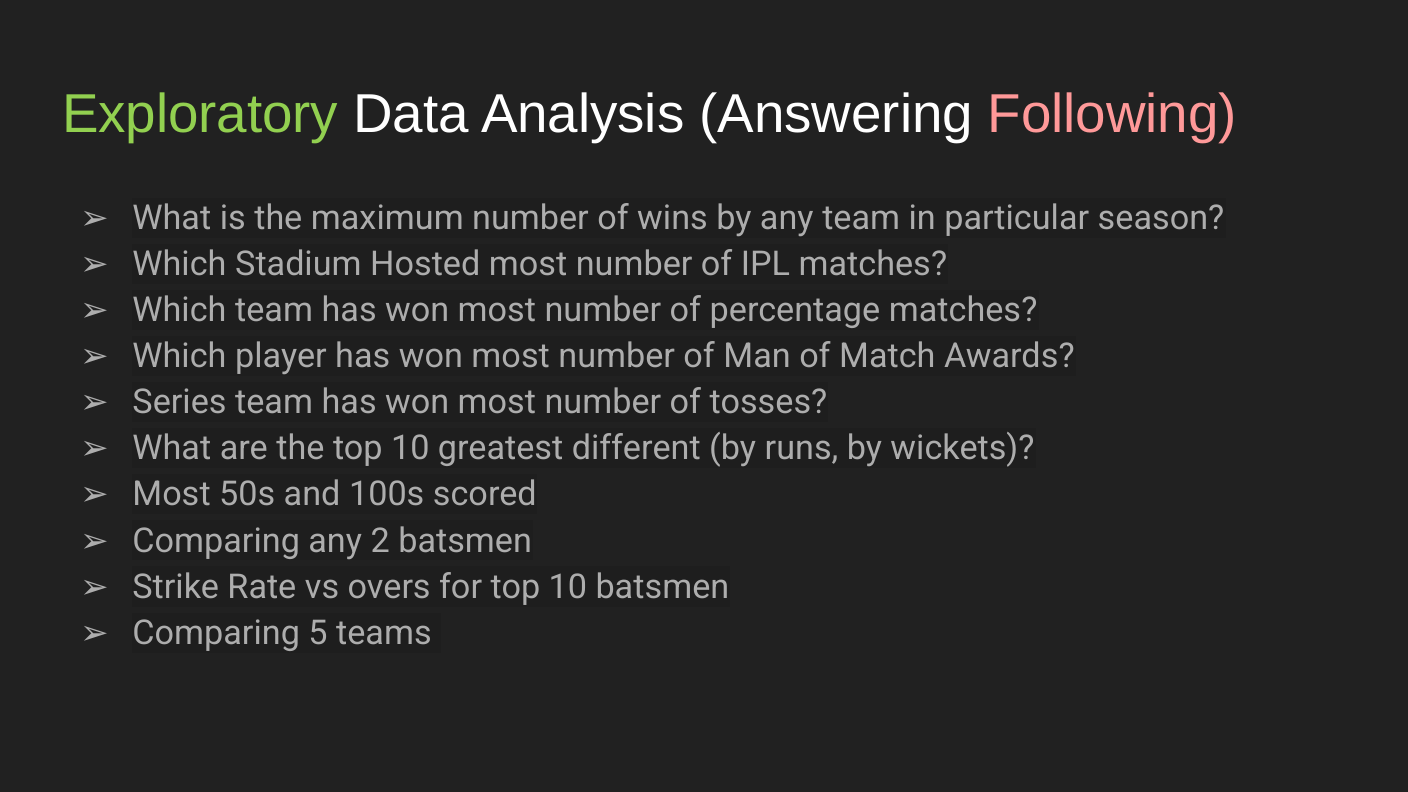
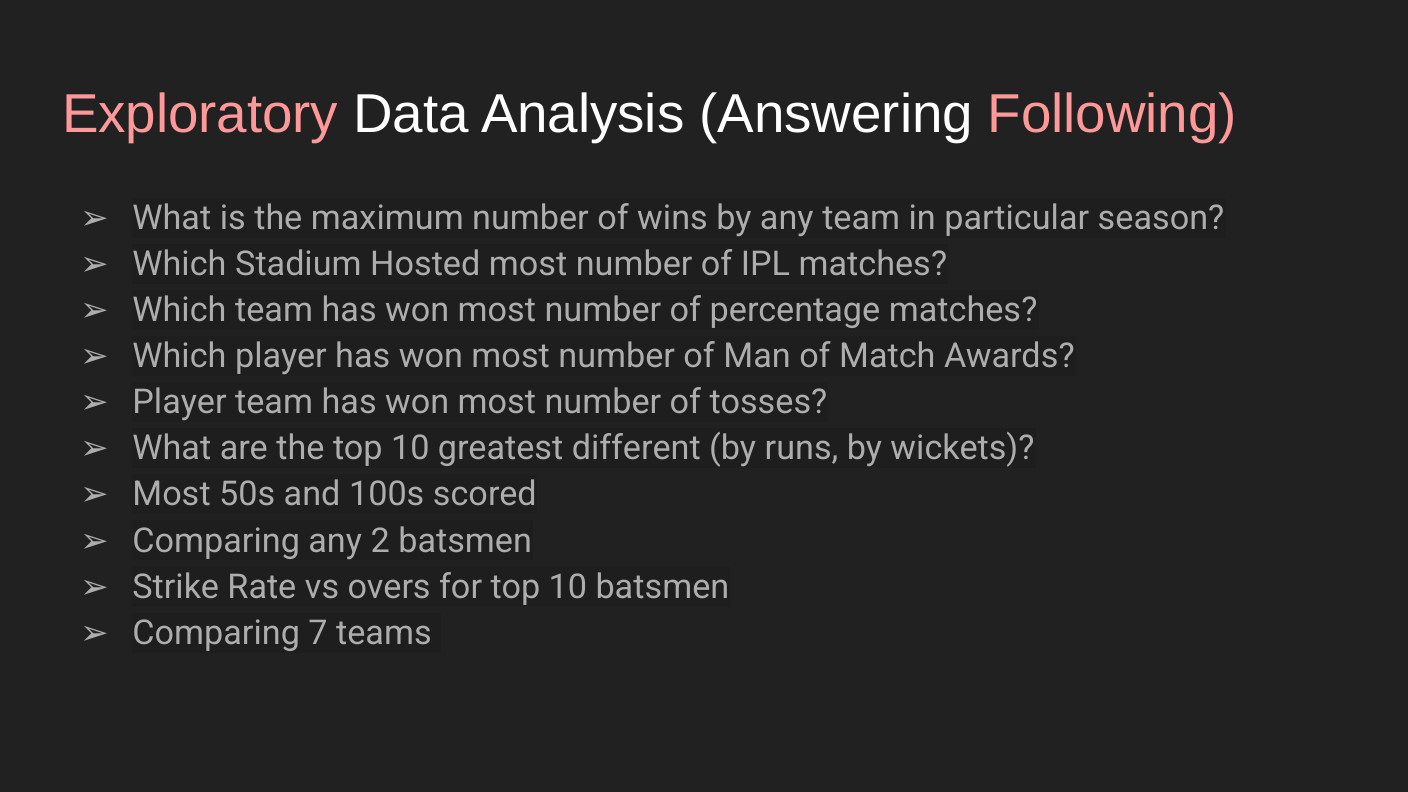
Exploratory colour: light green -> pink (200, 114)
Series: Series -> Player (180, 402)
5: 5 -> 7 (318, 633)
